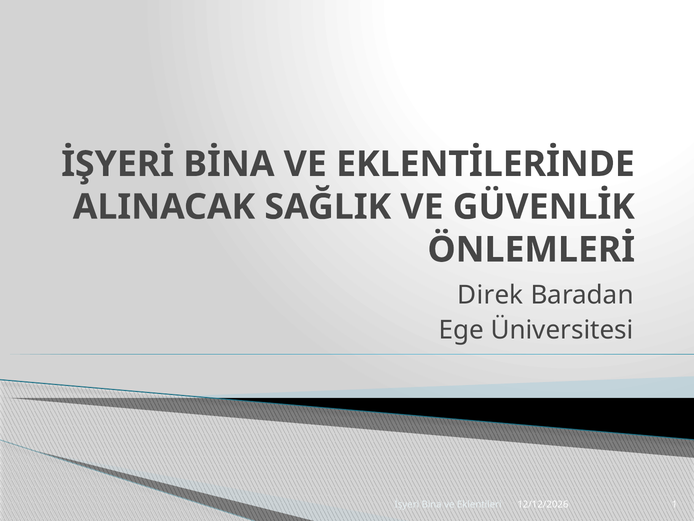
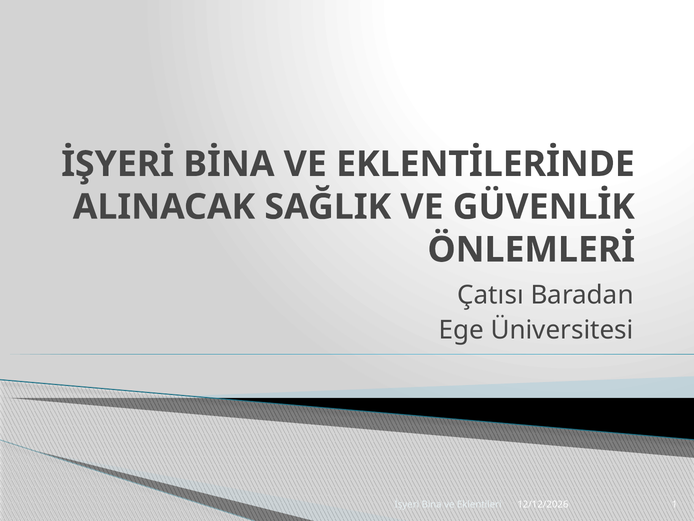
Direk: Direk -> Çatısı (490, 295)
